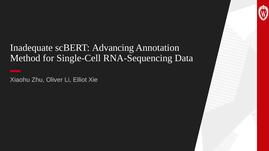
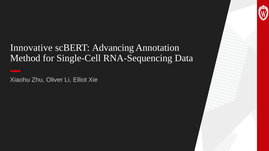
Inadequate: Inadequate -> Innovative (31, 48)
